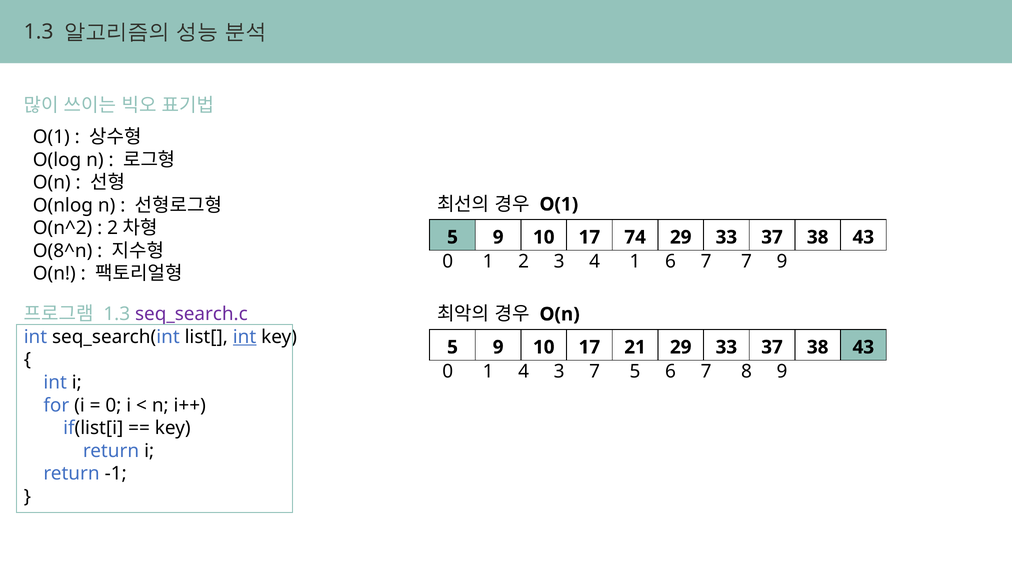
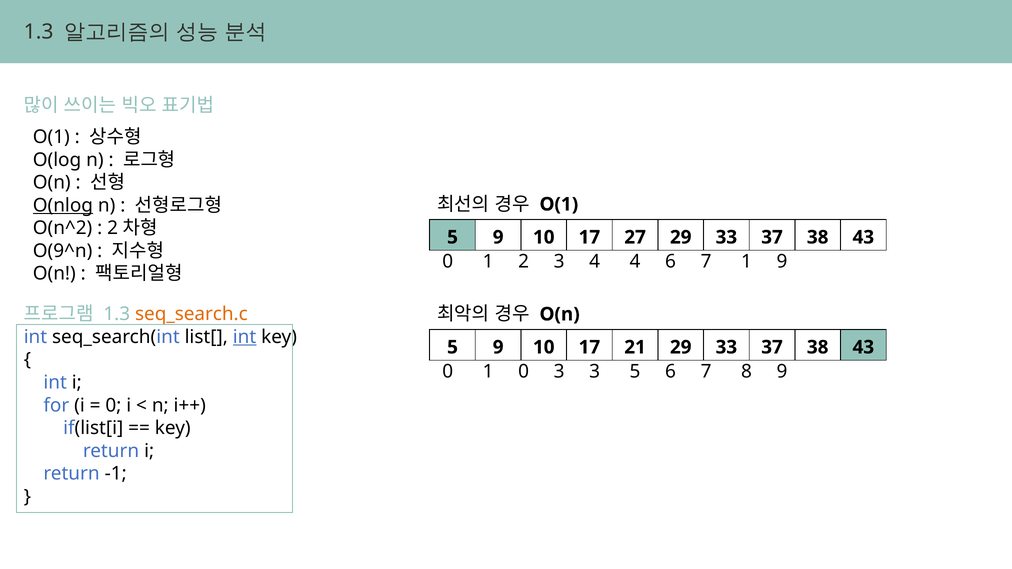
O(nlog underline: none -> present (63, 206)
74: 74 -> 27 (635, 237)
O(8^n: O(8^n -> O(9^n (63, 251)
4 1: 1 -> 4 (635, 262)
7 7: 7 -> 1 (747, 262)
seq_search.c colour: purple -> orange (191, 314)
1 4: 4 -> 0 (524, 372)
3 7: 7 -> 3 (595, 372)
